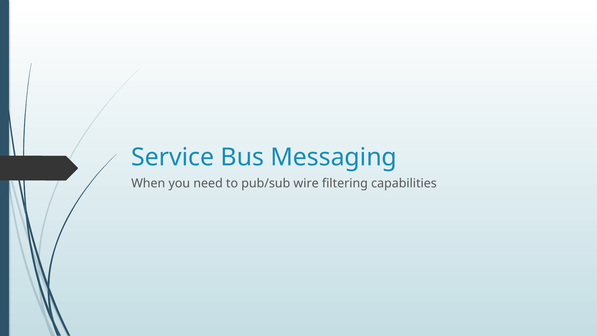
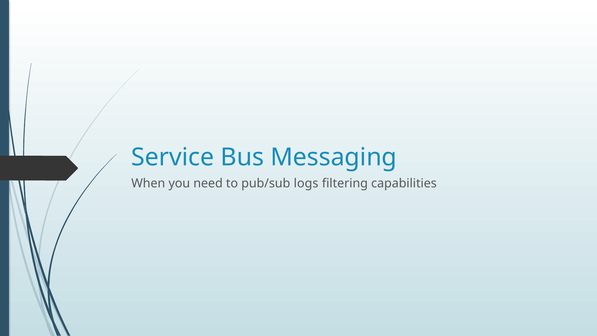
wire: wire -> logs (306, 183)
